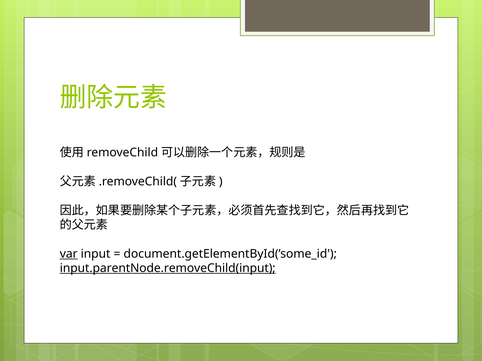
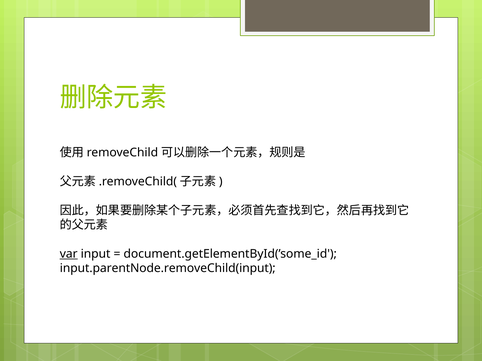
input.parentNode.removeChild(input underline: present -> none (168, 269)
